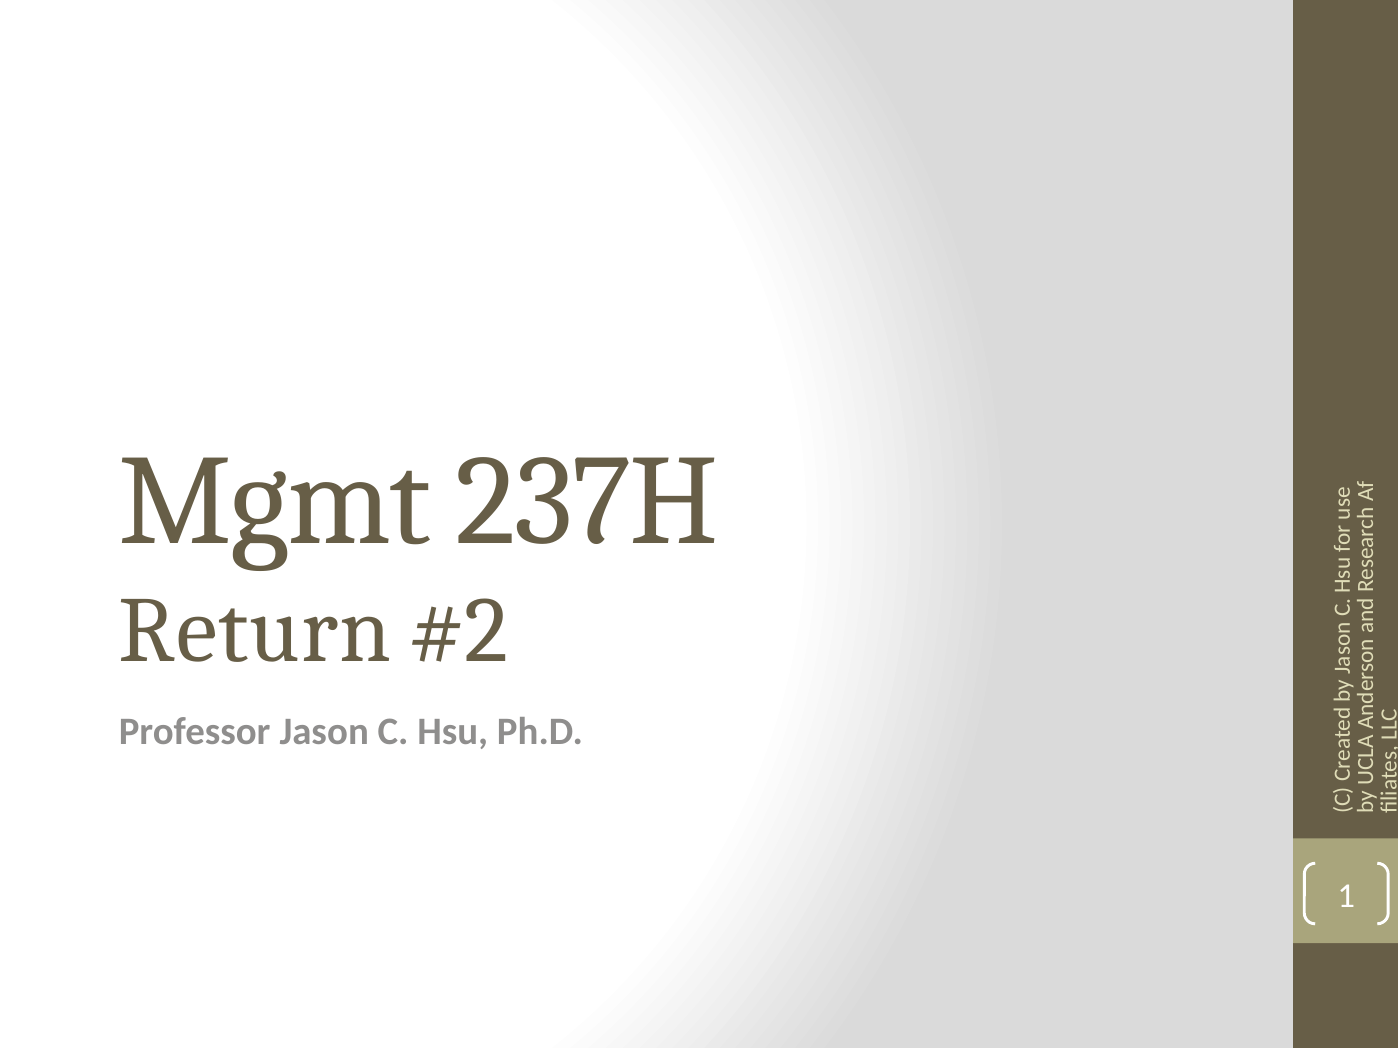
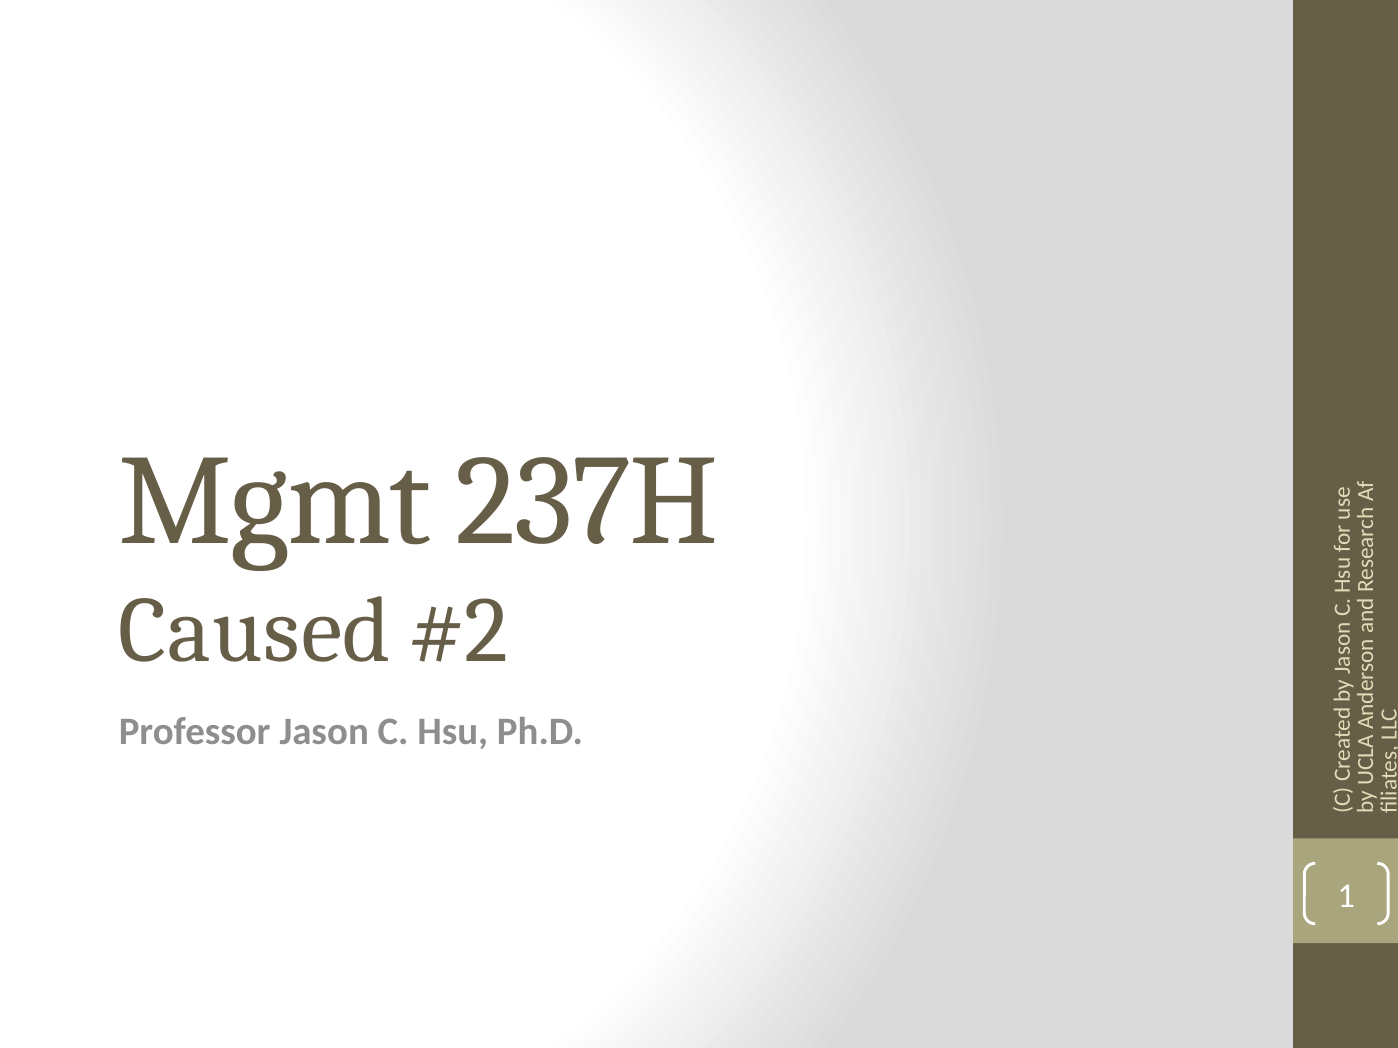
Return: Return -> Caused (255, 631)
